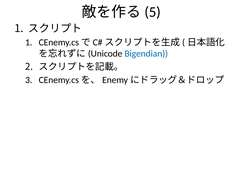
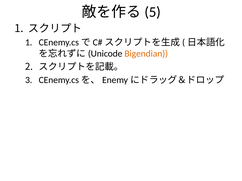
Bigendian colour: blue -> orange (146, 54)
